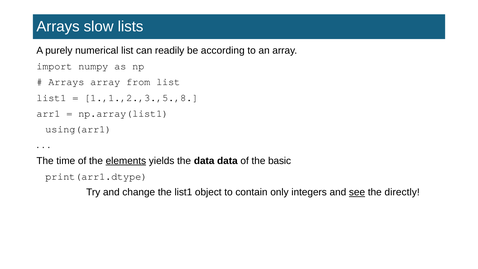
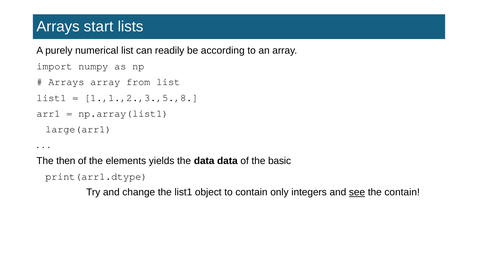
slow: slow -> start (99, 27)
using(arr1: using(arr1 -> large(arr1 (78, 129)
time: time -> then (66, 161)
elements underline: present -> none (126, 161)
the directly: directly -> contain (402, 192)
